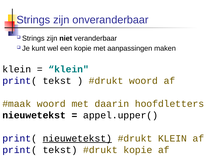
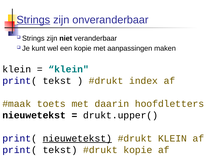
Strings underline: none -> present (33, 20)
woord: woord -> index (144, 81)
woord: woord -> toets (51, 104)
appel.upper(: appel.upper( -> drukt.upper( (121, 115)
